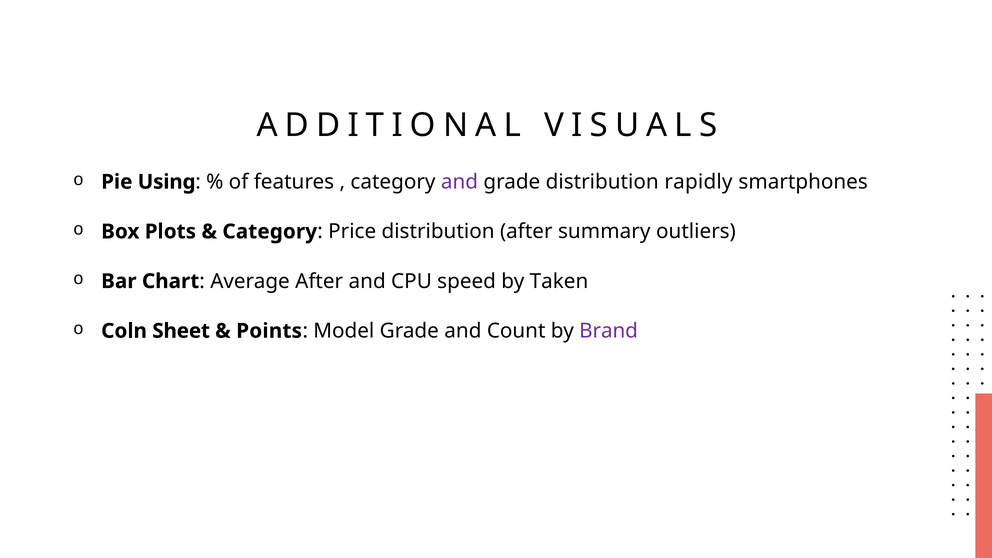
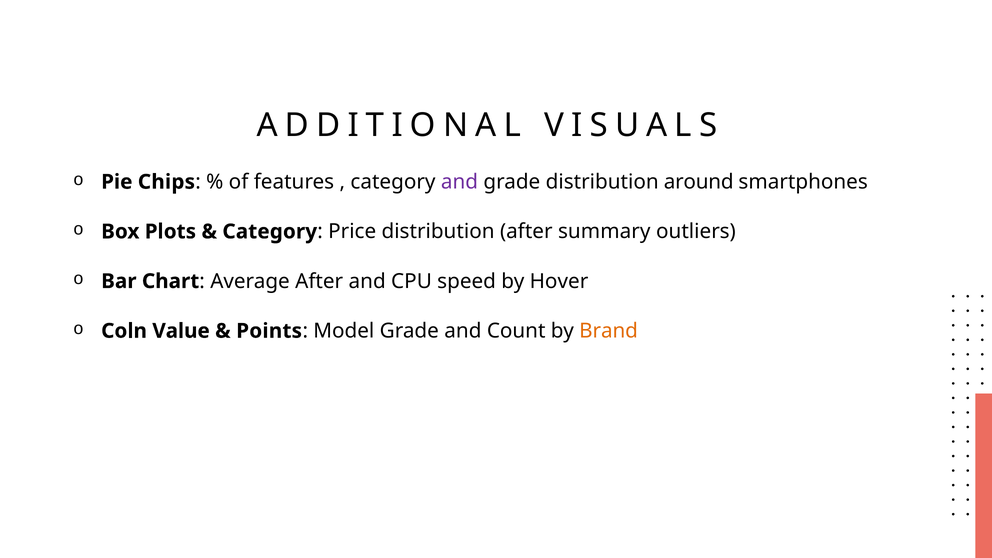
Using: Using -> Chips (166, 182)
rapidly: rapidly -> around (699, 182)
Taken: Taken -> Hover (559, 281)
Sheet: Sheet -> Value (181, 331)
Brand colour: purple -> orange (609, 331)
